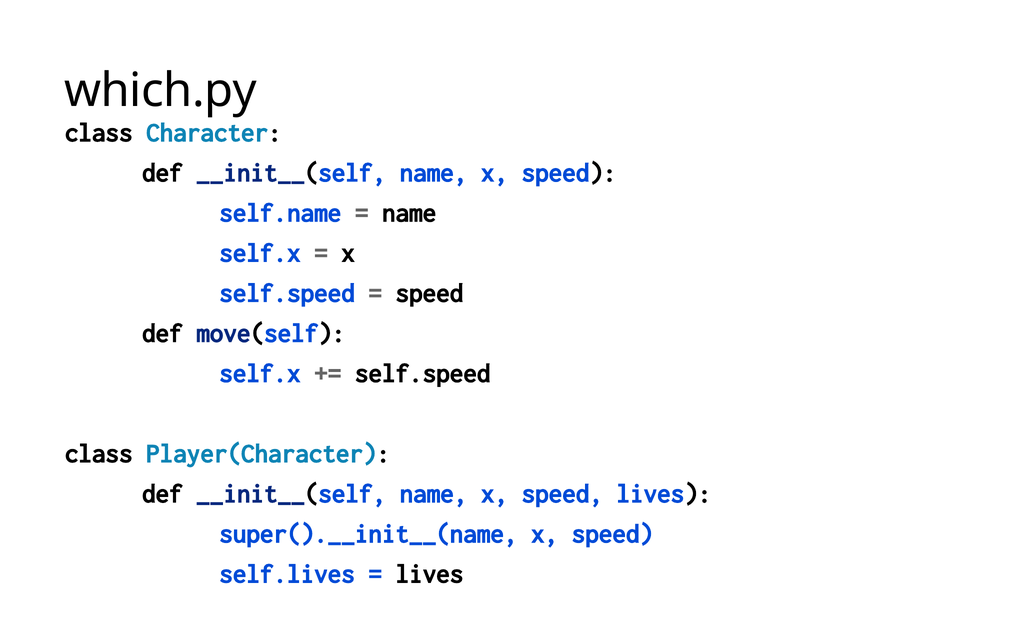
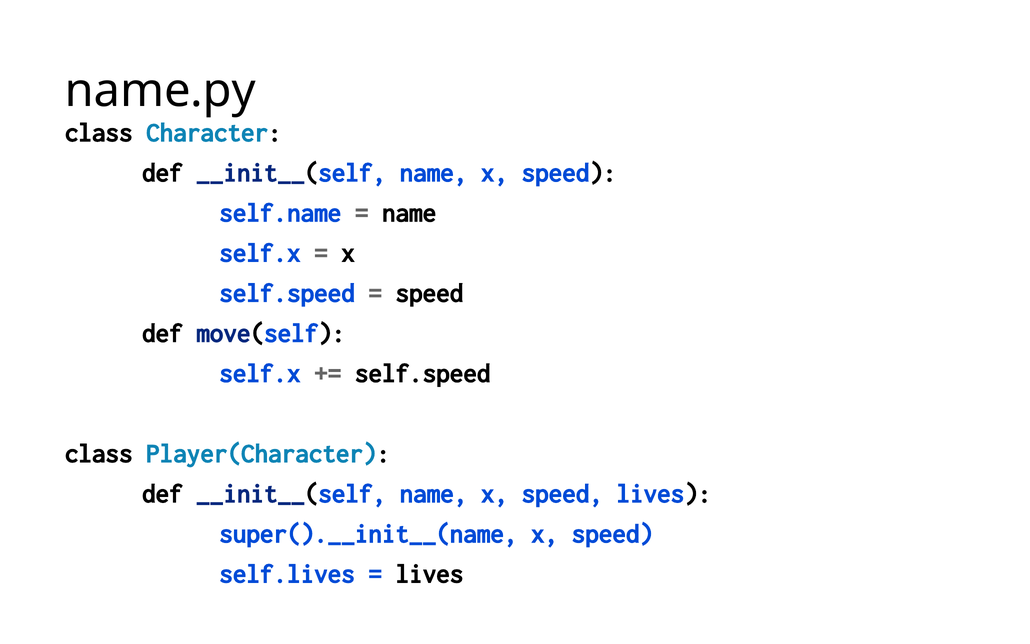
which.py: which.py -> name.py (160, 91)
